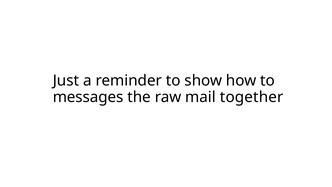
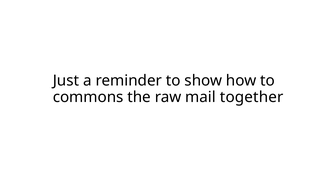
messages: messages -> commons (88, 97)
